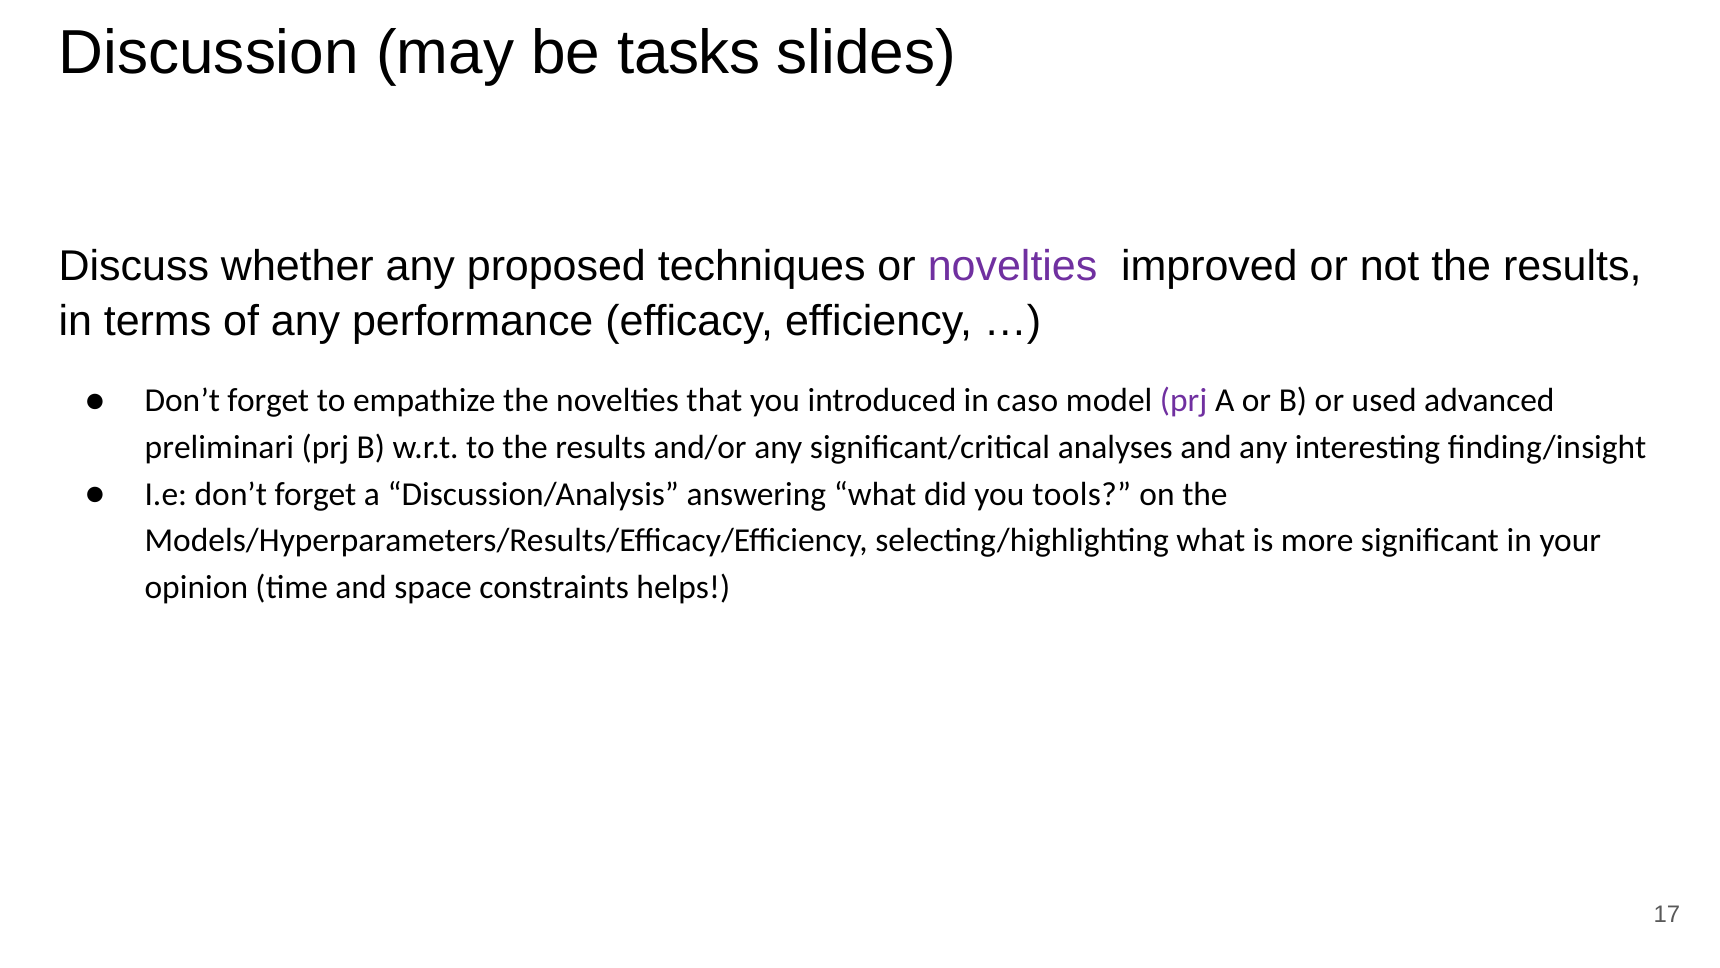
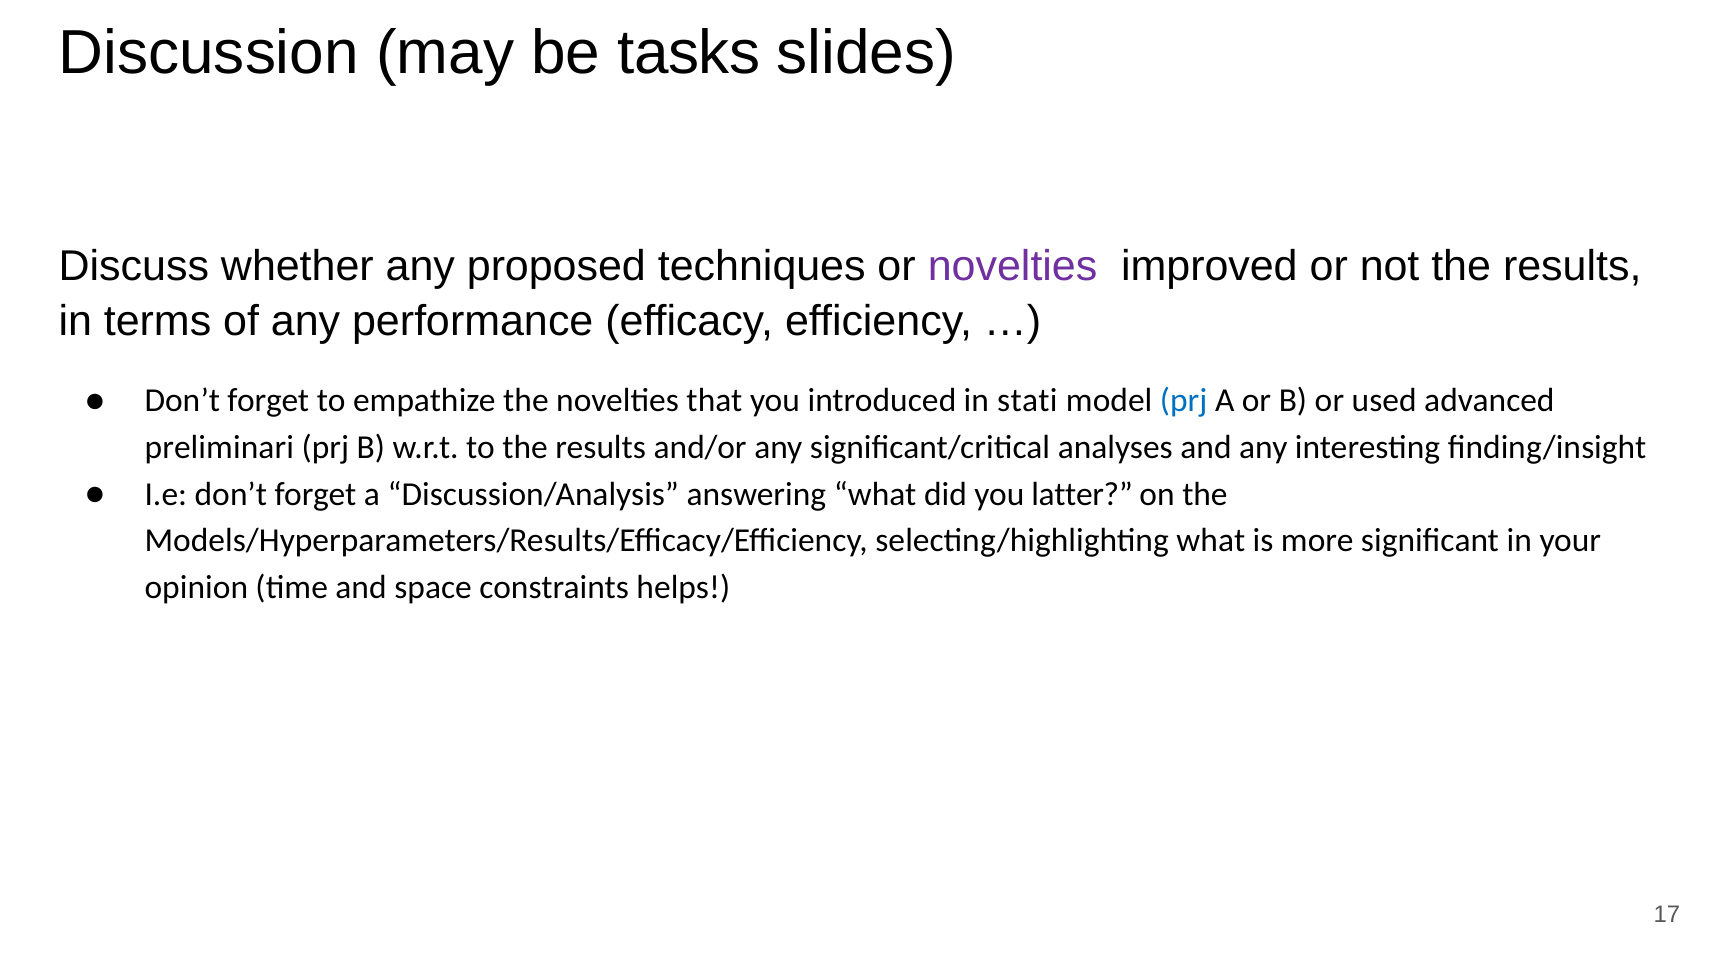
caso: caso -> stati (1027, 400)
prj colour: purple -> blue (1184, 400)
tools: tools -> latter (1082, 494)
